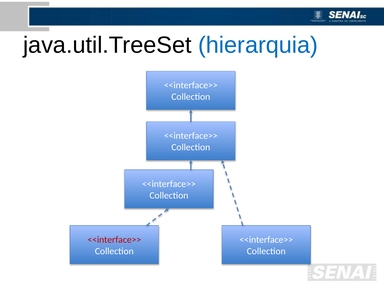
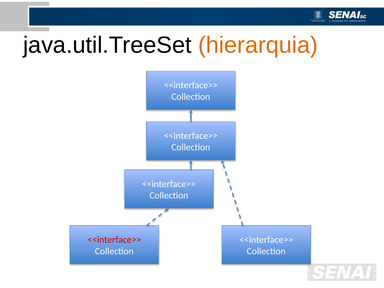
hierarquia colour: blue -> orange (258, 45)
